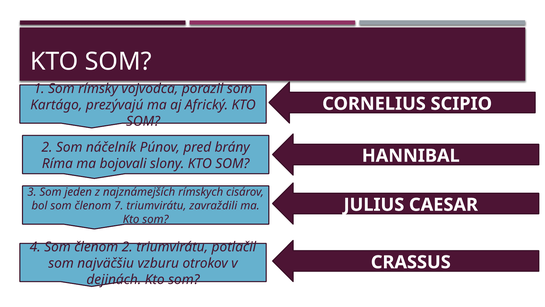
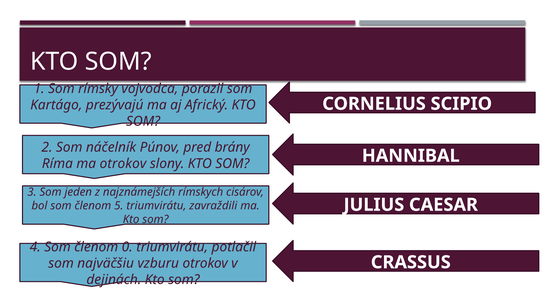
ma bojovali: bojovali -> otrokov (123, 163)
7: 7 -> 5 (119, 206)
členom 2: 2 -> 0 (127, 247)
